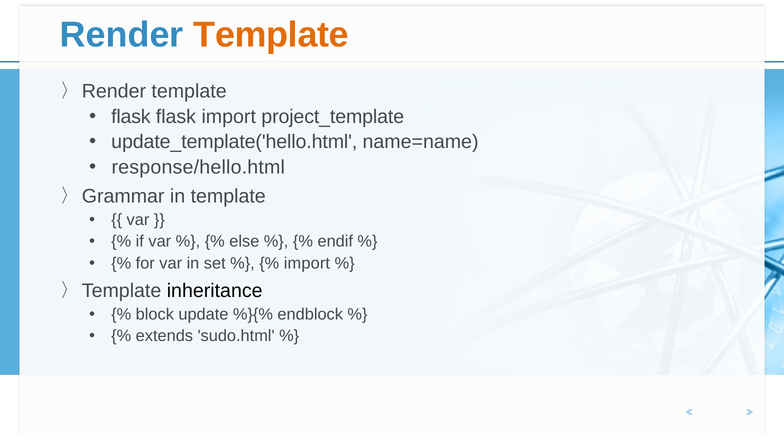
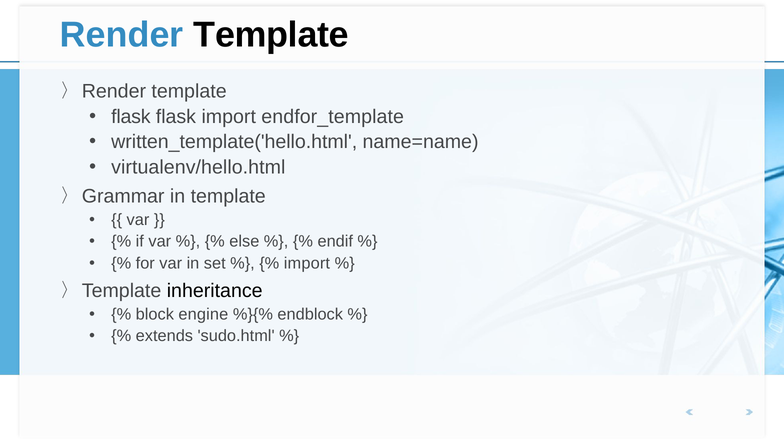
Template colour: orange -> black (271, 35)
project_template: project_template -> endfor_template (333, 117)
update_template('hello.html: update_template('hello.html -> written_template('hello.html (234, 142)
response/hello.html: response/hello.html -> virtualenv/hello.html (198, 167)
update: update -> engine (203, 314)
